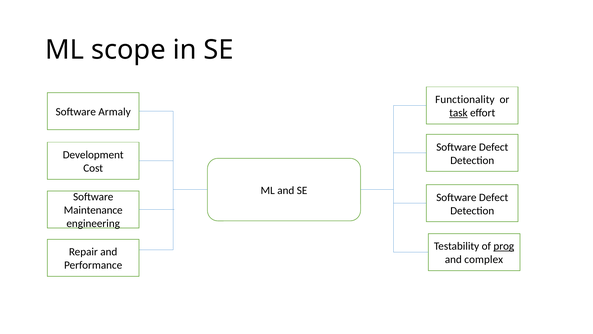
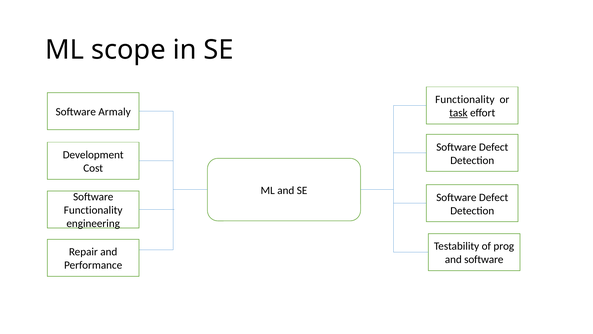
Maintenance: Maintenance -> Functionality (93, 210)
prog underline: present -> none (504, 246)
and complex: complex -> software (484, 259)
